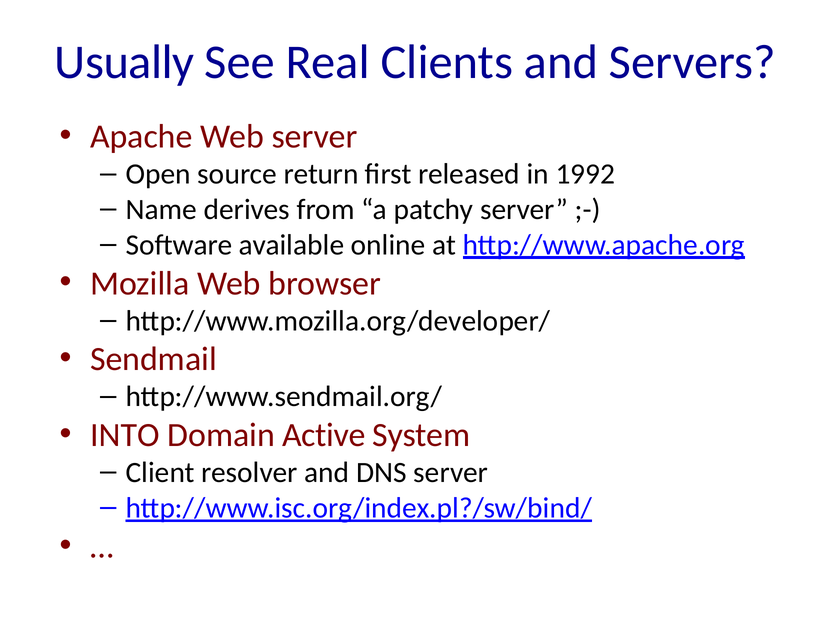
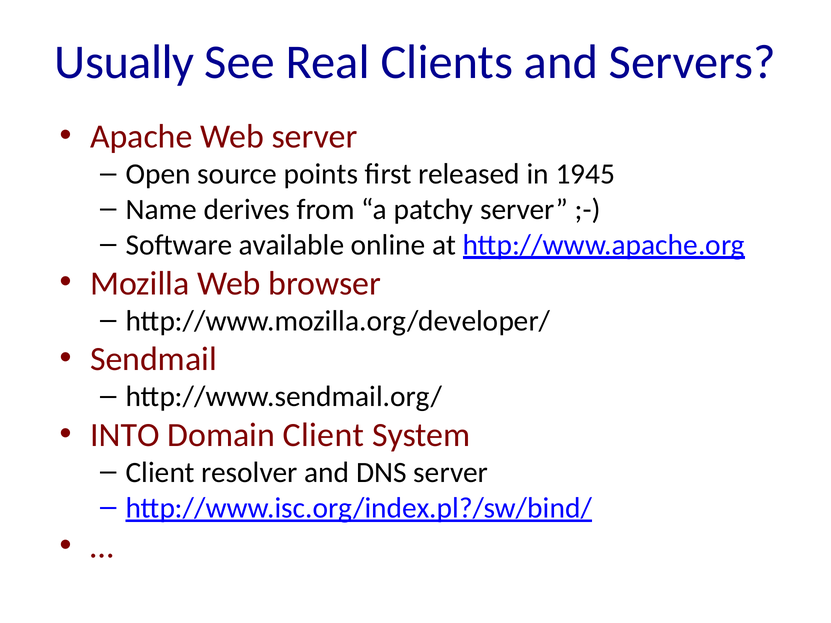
return: return -> points (321, 174)
1992: 1992 -> 1945 (585, 174)
Domain Active: Active -> Client (324, 435)
